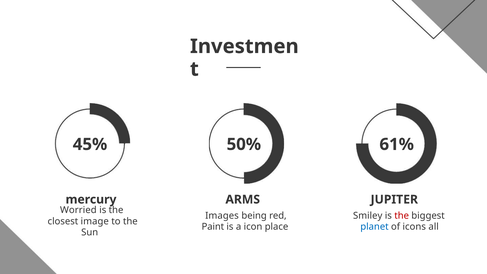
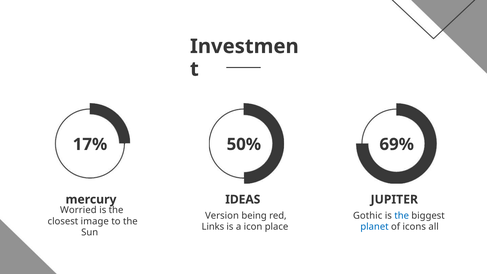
45%: 45% -> 17% (90, 144)
61%: 61% -> 69% (397, 144)
ARMS: ARMS -> IDEAS (243, 199)
Images: Images -> Version (222, 216)
Smiley: Smiley -> Gothic (368, 216)
the colour: red -> blue (402, 216)
Paint: Paint -> Links (213, 227)
